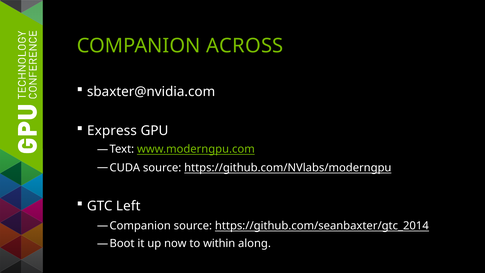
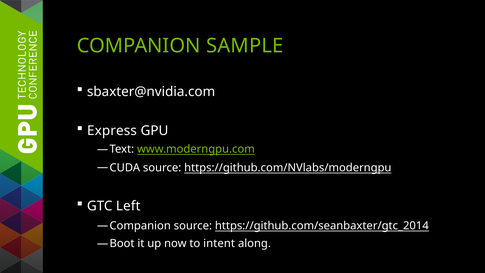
ACROSS: ACROSS -> SAMPLE (245, 46)
within: within -> intent (219, 243)
